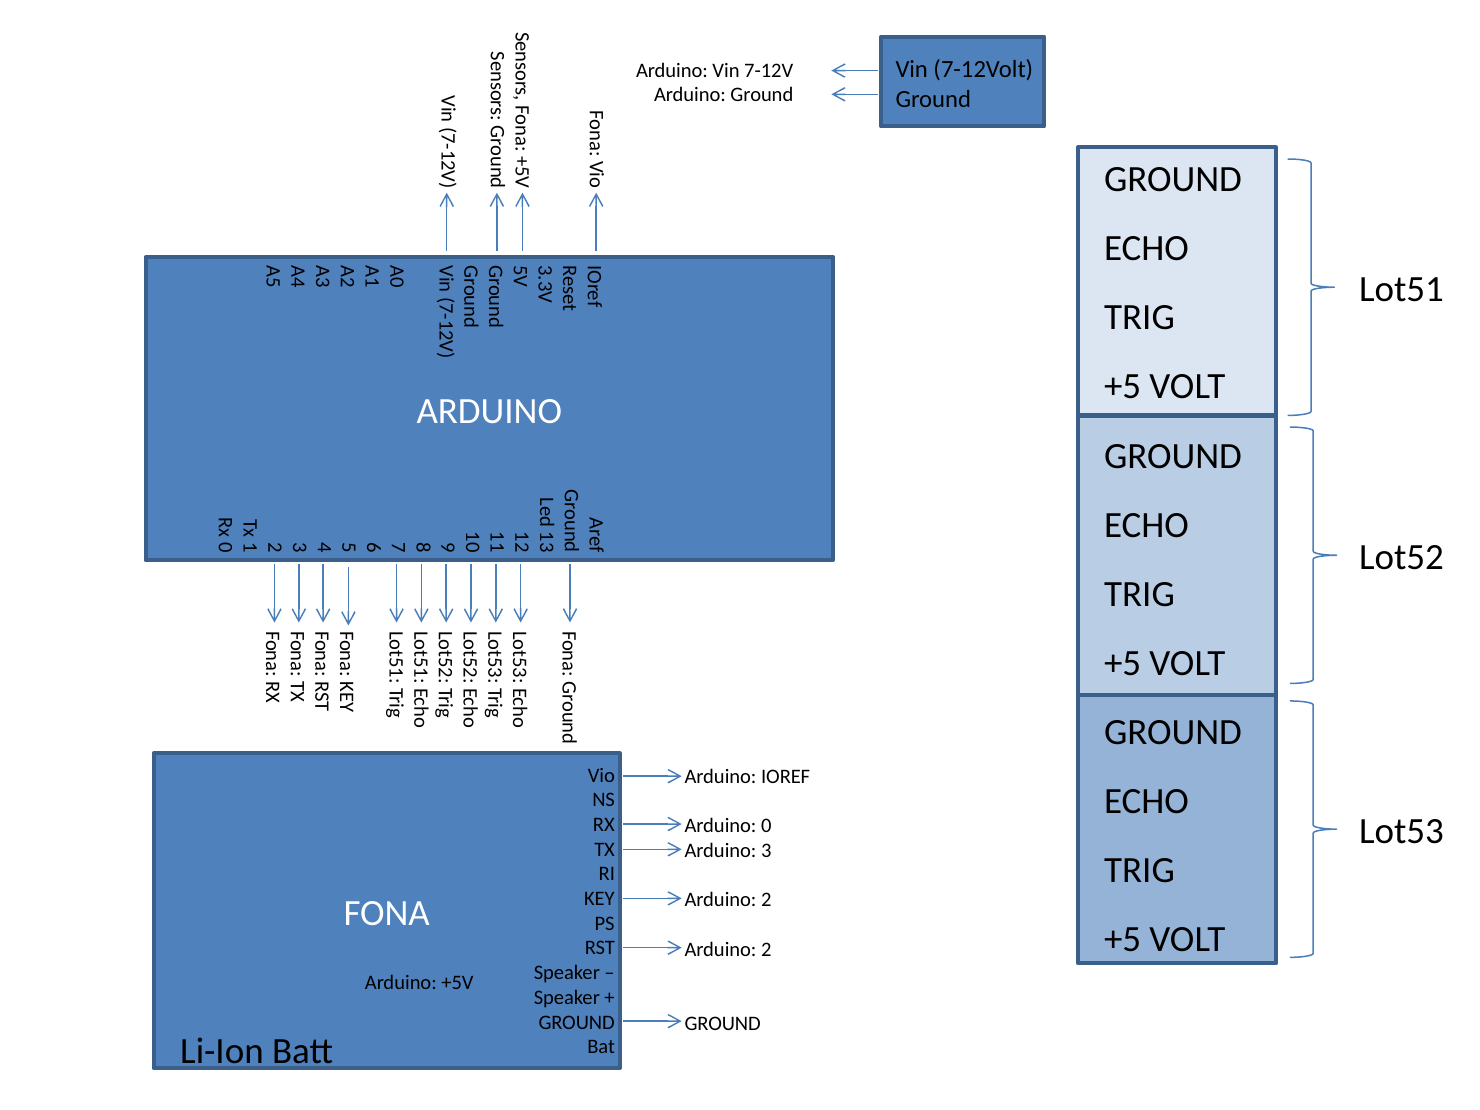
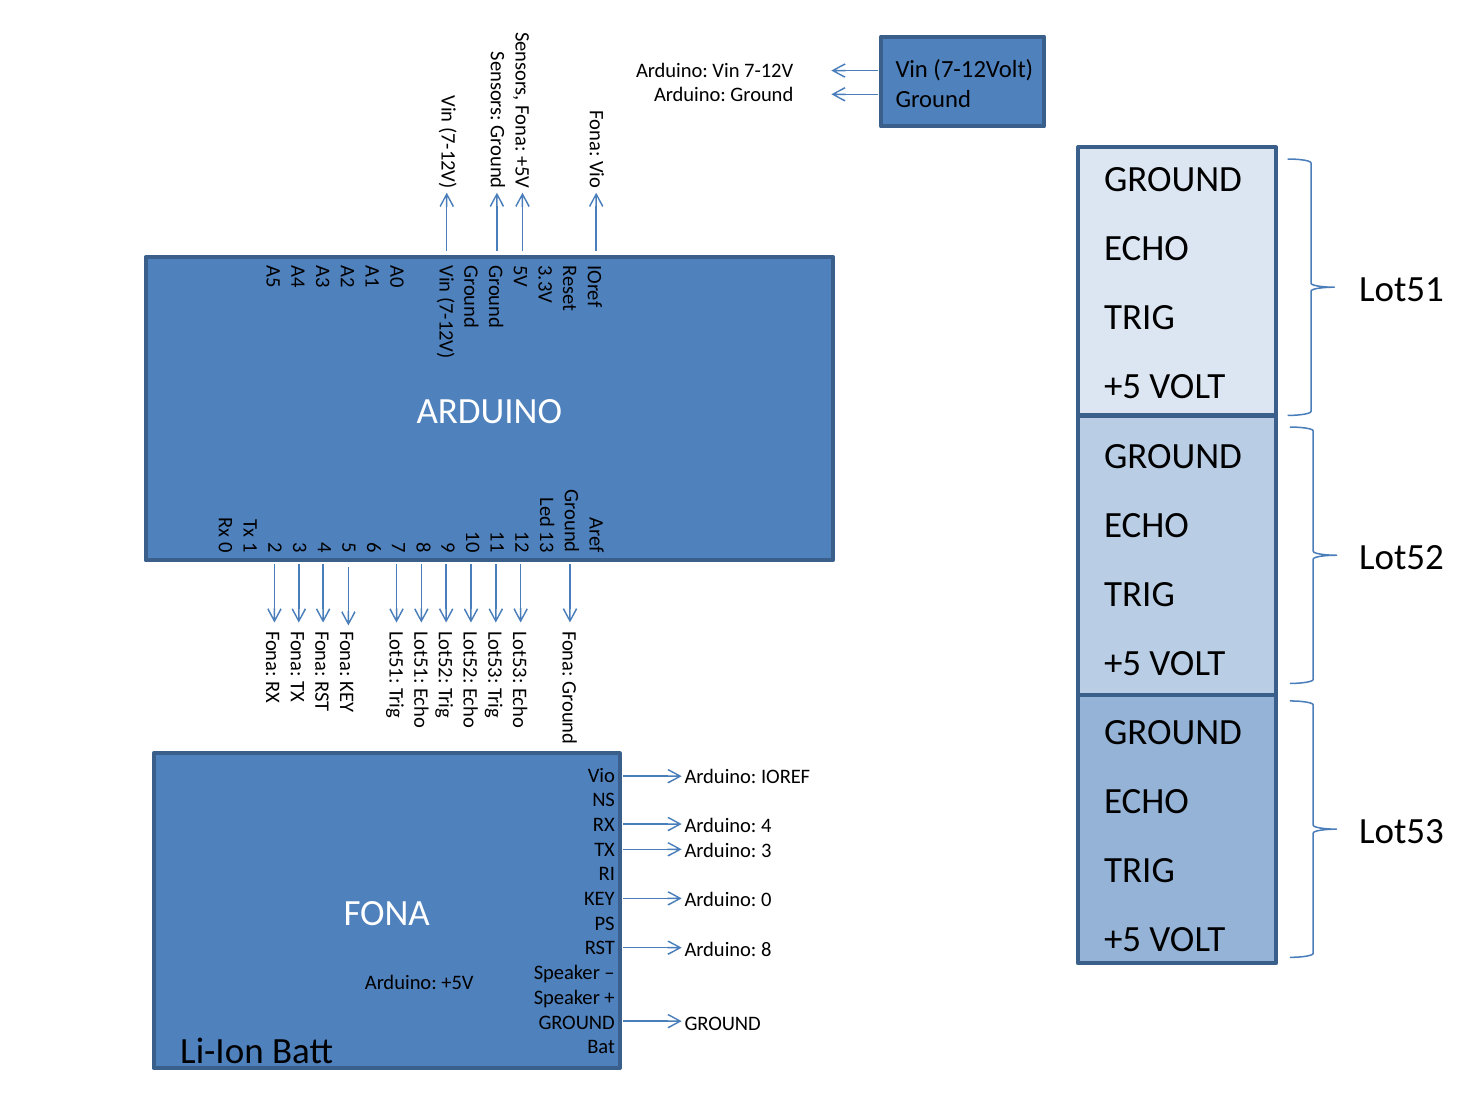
Arduino 0: 0 -> 4 (766, 826)
2: 2 -> 0 (766, 900)
2: 2 -> 8 (766, 949)
